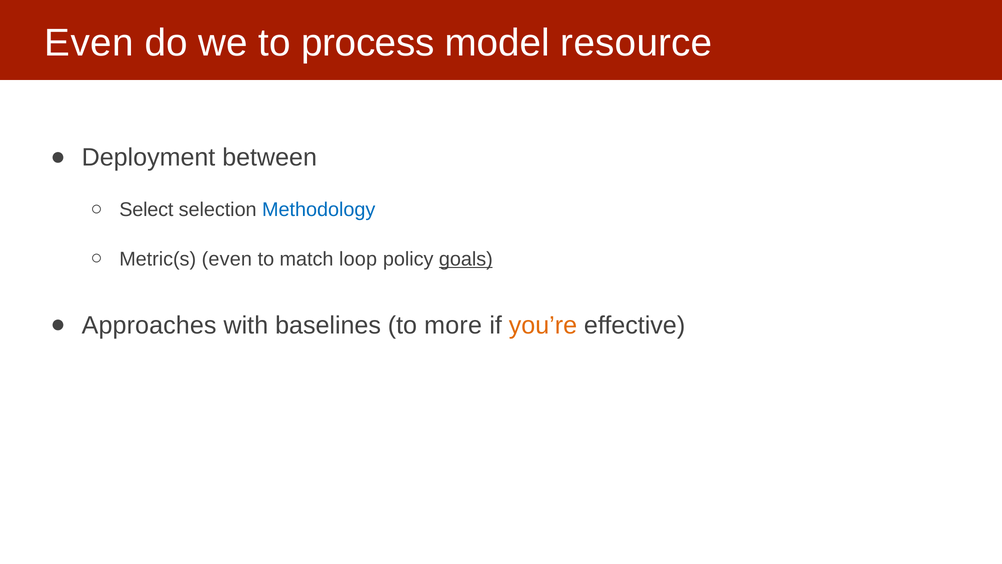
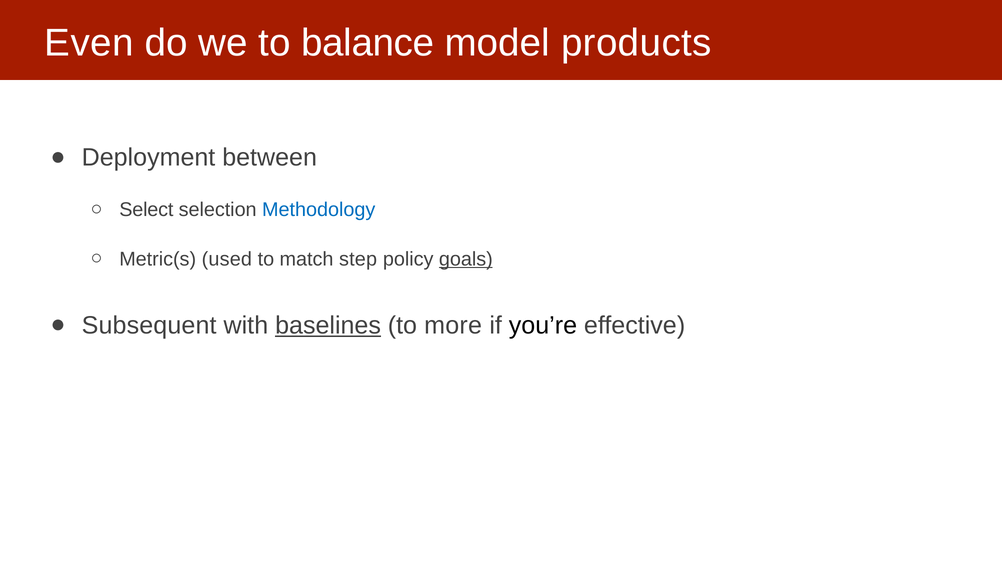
process: process -> balance (368, 43)
resource: resource -> products (636, 43)
Metric(s even: even -> used (227, 259)
loop: loop -> step (358, 259)
Approaches: Approaches -> Subsequent (149, 325)
baselines underline: none -> present (328, 325)
you’re colour: orange -> black (543, 325)
